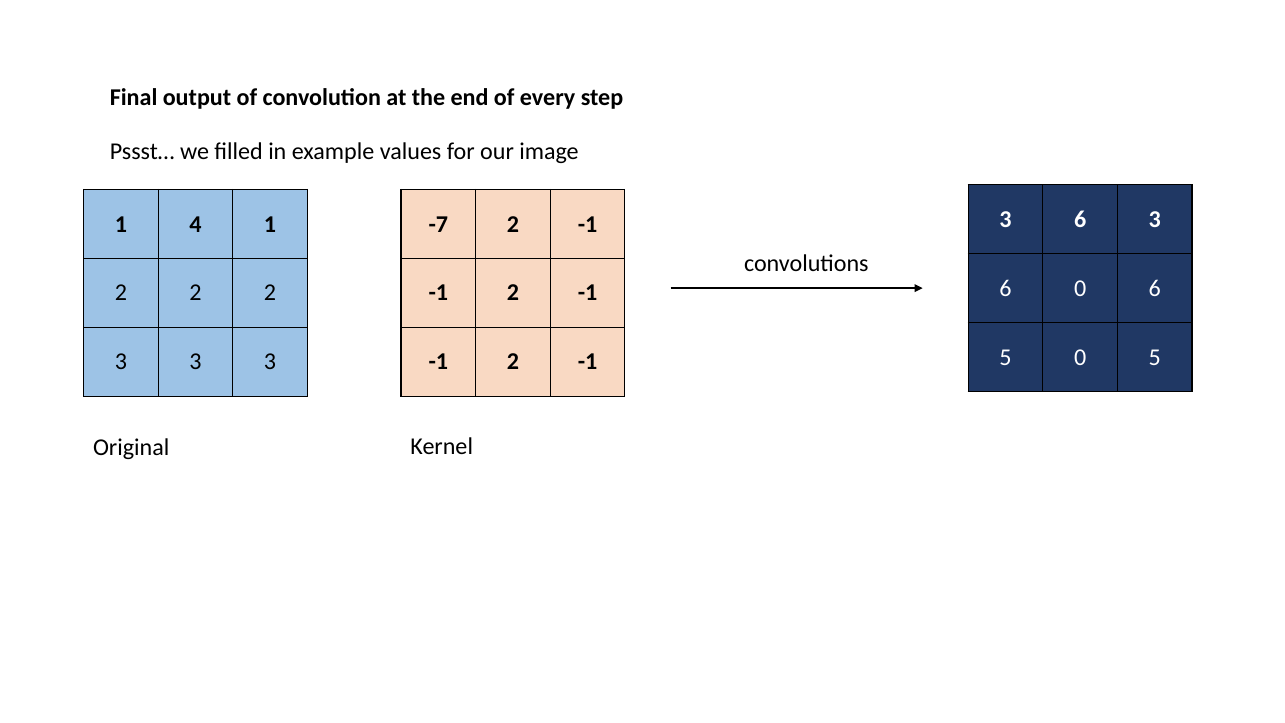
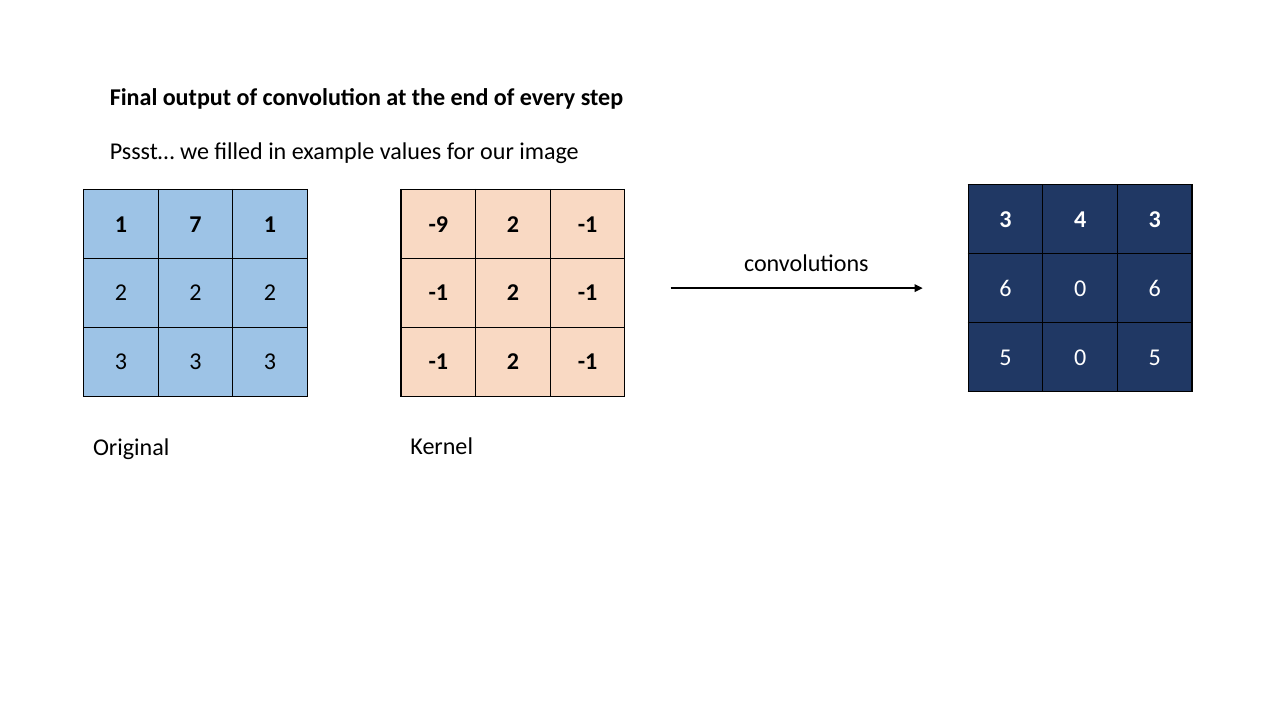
6: 6 -> 4 (1080, 219)
4: 4 -> 7 (195, 224)
-7: -7 -> -9 (438, 224)
